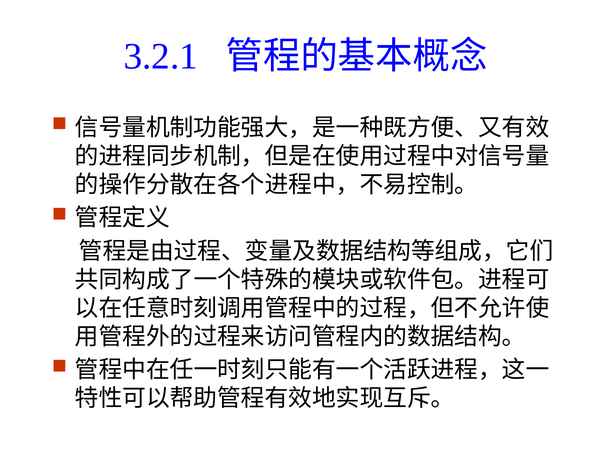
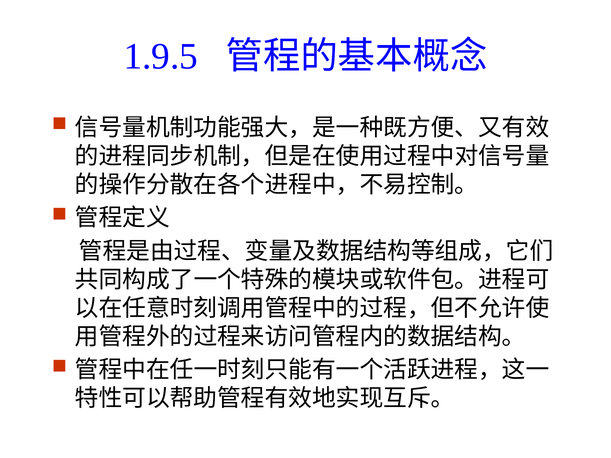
3.2.1: 3.2.1 -> 1.9.5 (161, 57)
